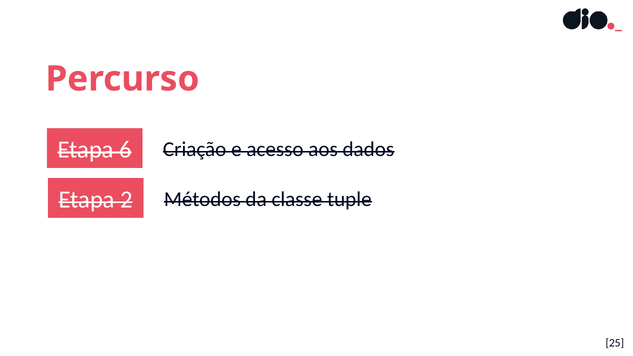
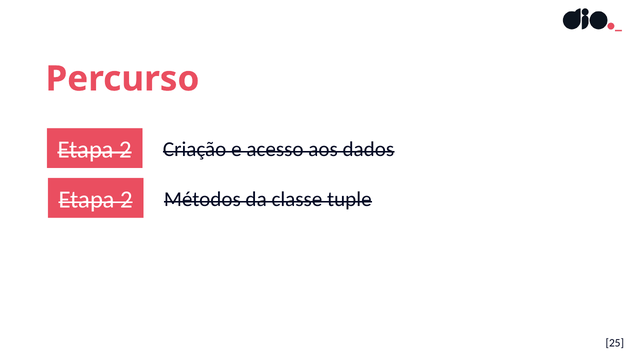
6: 6 -> 2 (126, 150)
